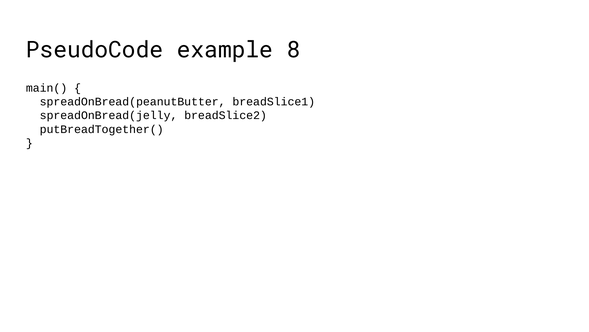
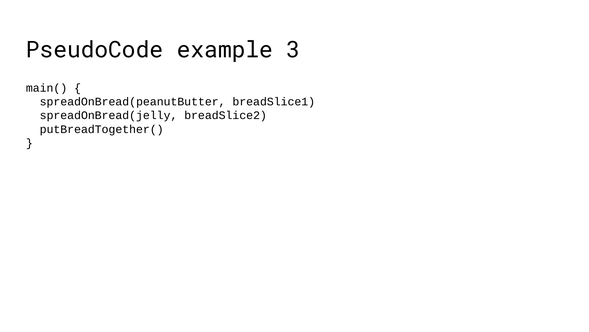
8: 8 -> 3 (293, 50)
